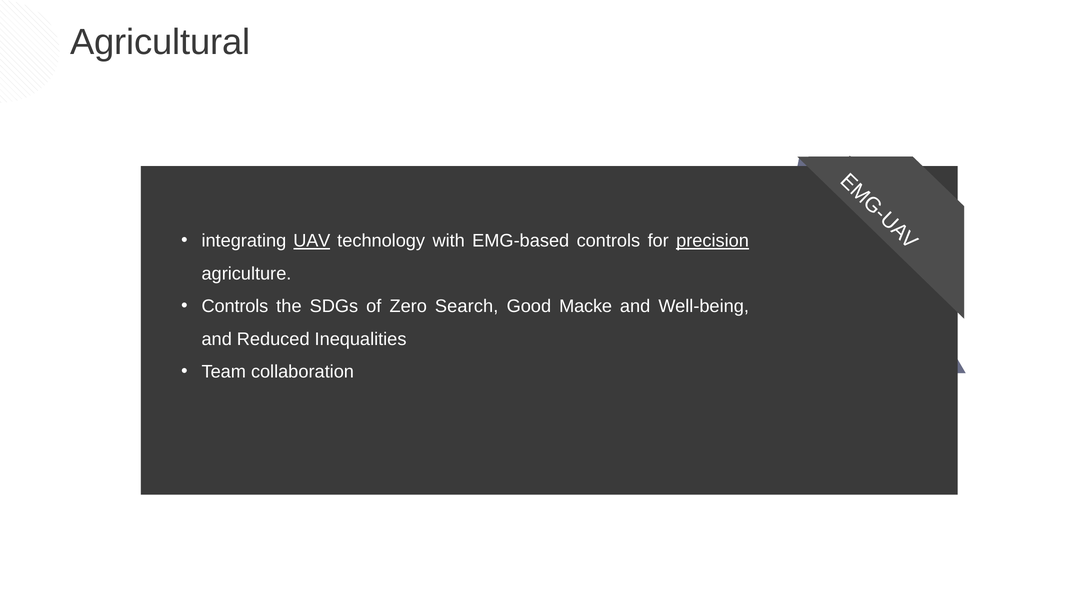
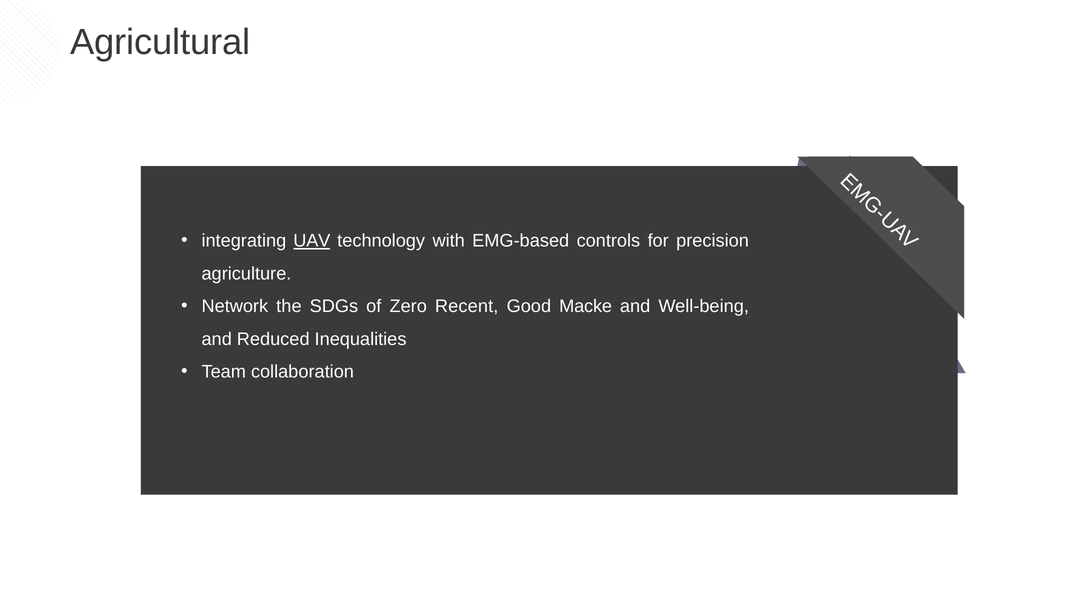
precision underline: present -> none (713, 241)
Controls: Controls -> Network (235, 307)
Search: Search -> Recent (467, 307)
